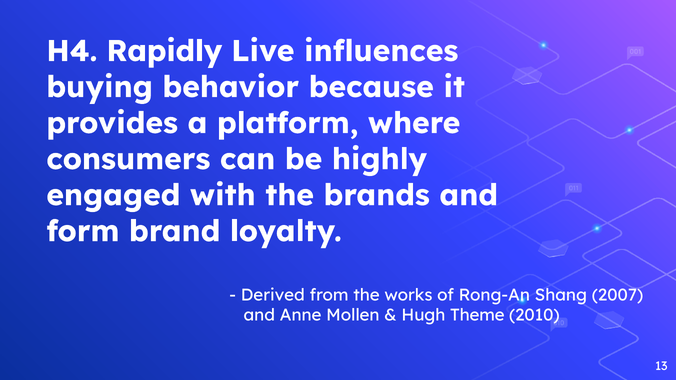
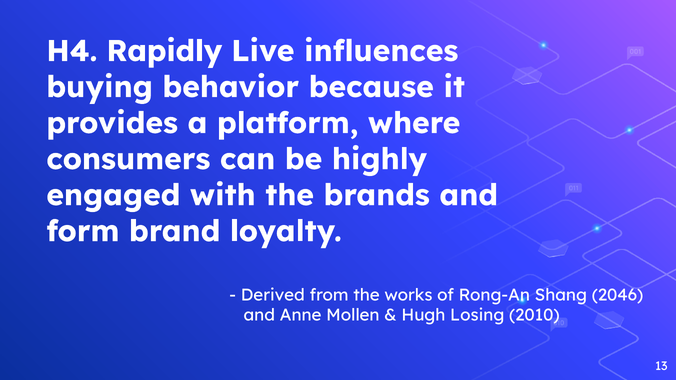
2007: 2007 -> 2046 (618, 295)
Theme: Theme -> Losing (477, 316)
